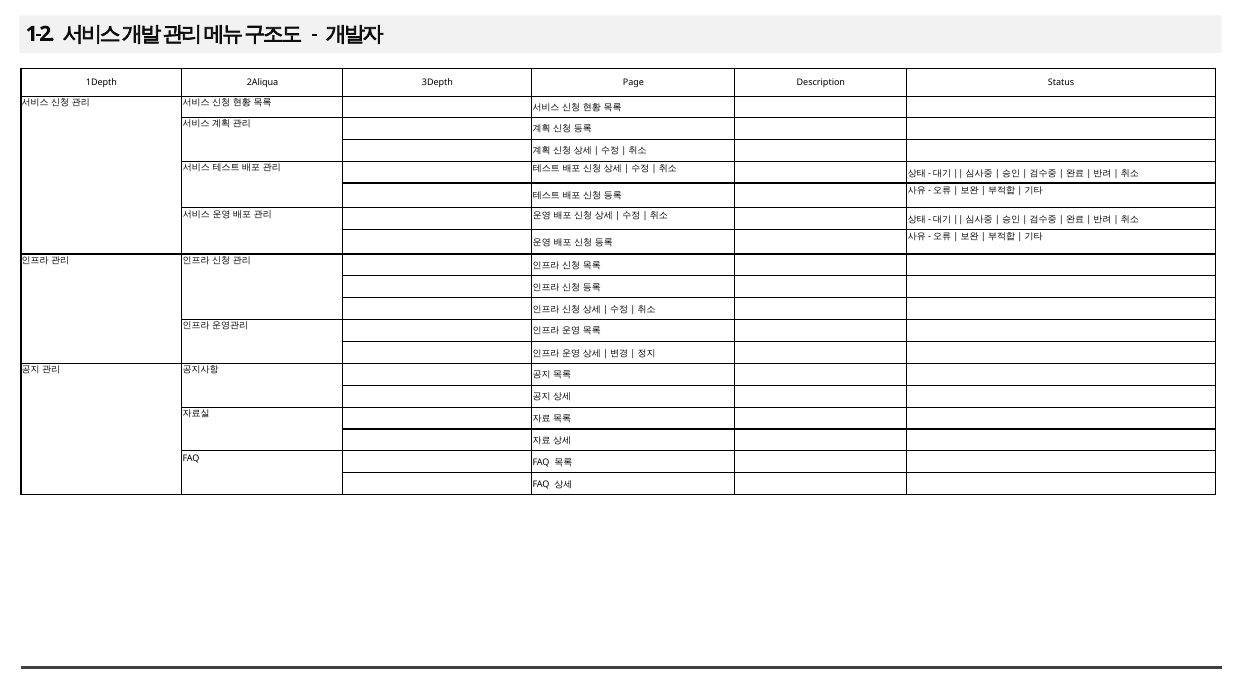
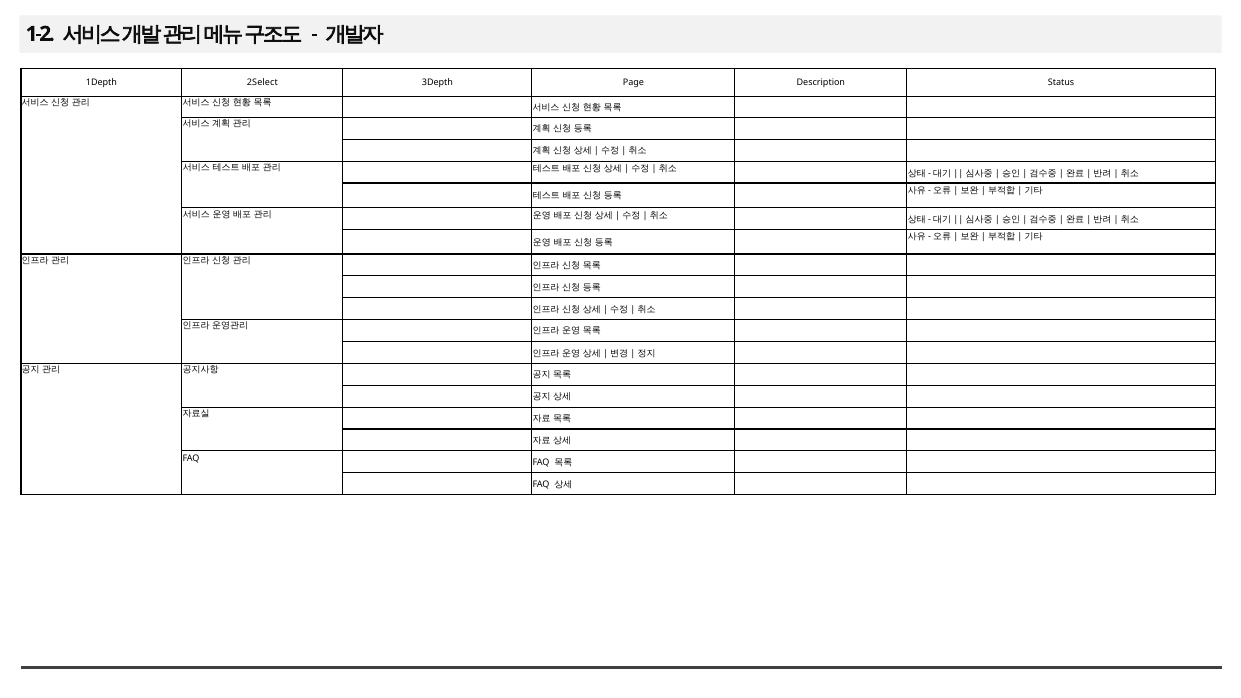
2Aliqua: 2Aliqua -> 2Select (262, 83)
